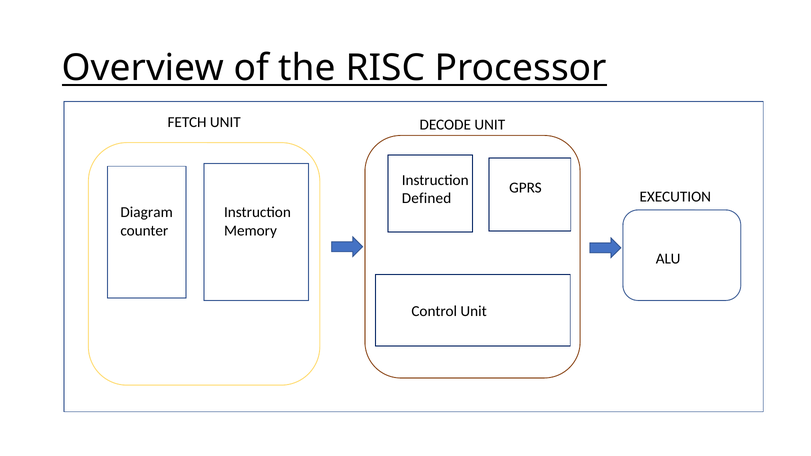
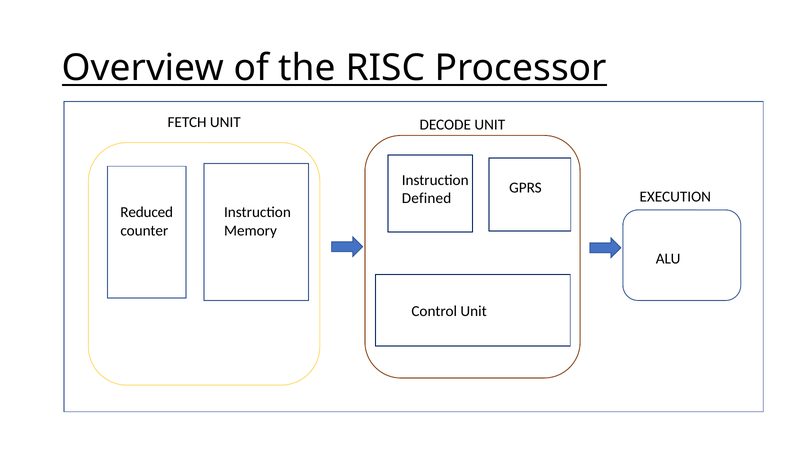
Diagram: Diagram -> Reduced (147, 213)
